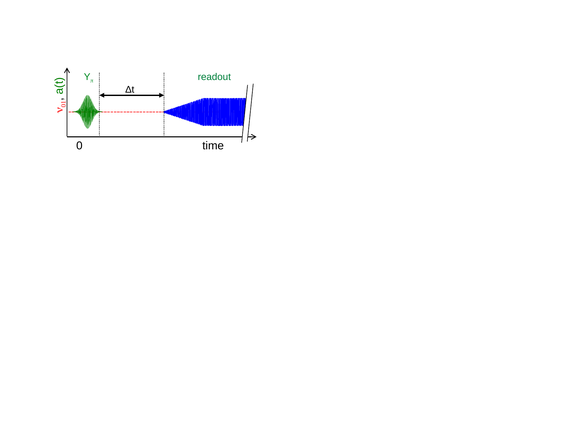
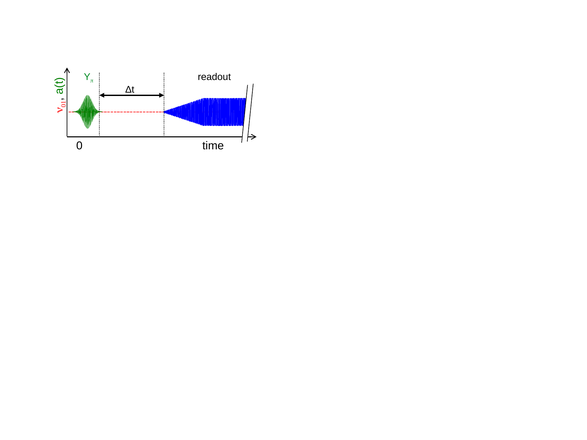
readout colour: green -> black (214, 77)
